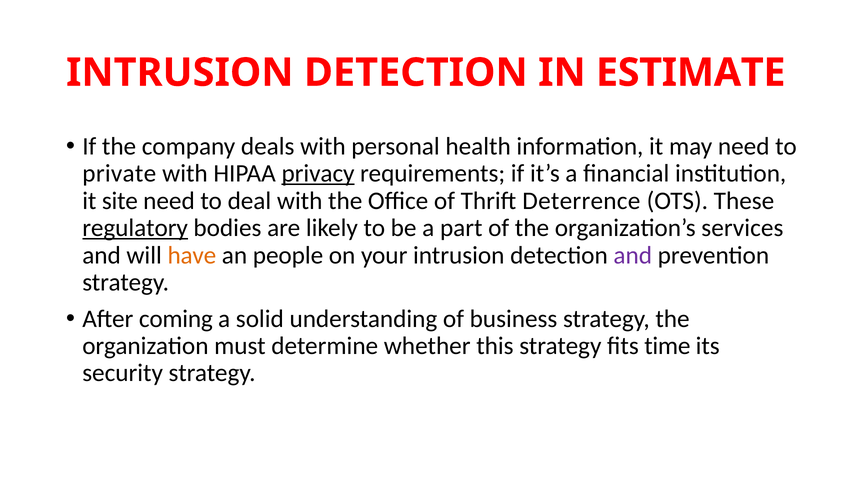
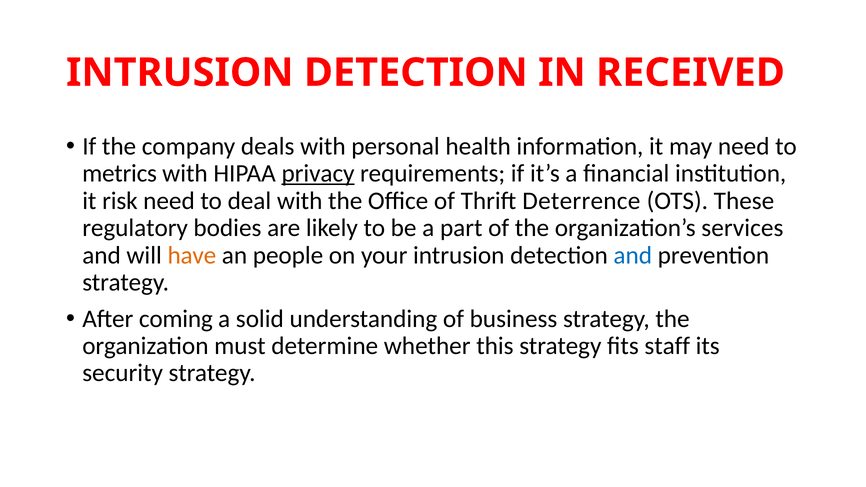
ESTIMATE: ESTIMATE -> RECEIVED (690, 73)
private: private -> metrics (120, 174)
site: site -> risk (120, 201)
regulatory underline: present -> none (135, 228)
and colour: purple -> blue (633, 255)
time: time -> staff (667, 346)
